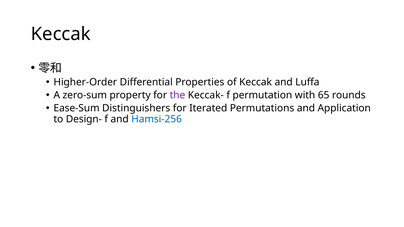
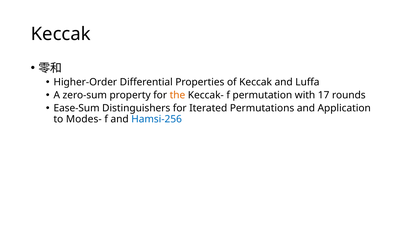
the colour: purple -> orange (177, 95)
65: 65 -> 17 (324, 95)
Design-: Design- -> Modes- (84, 119)
